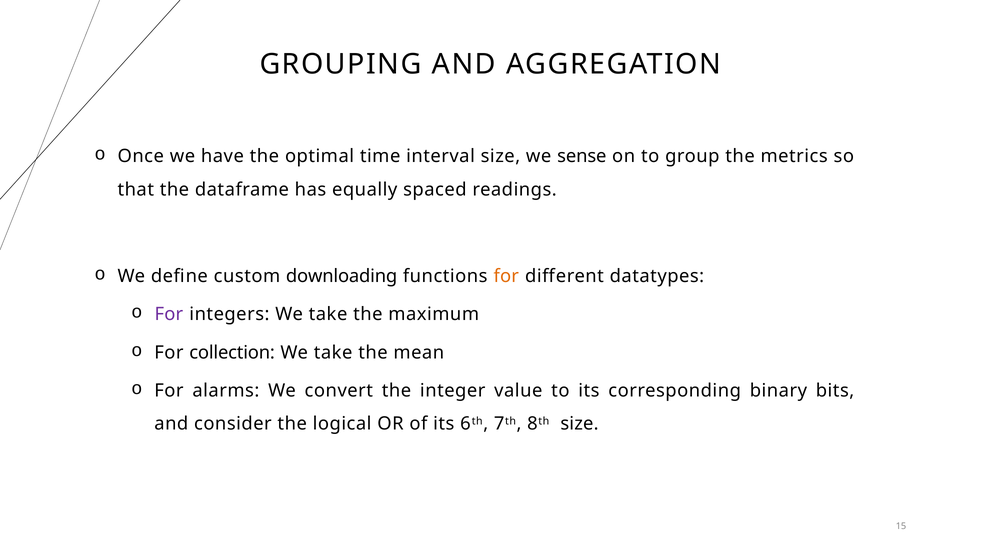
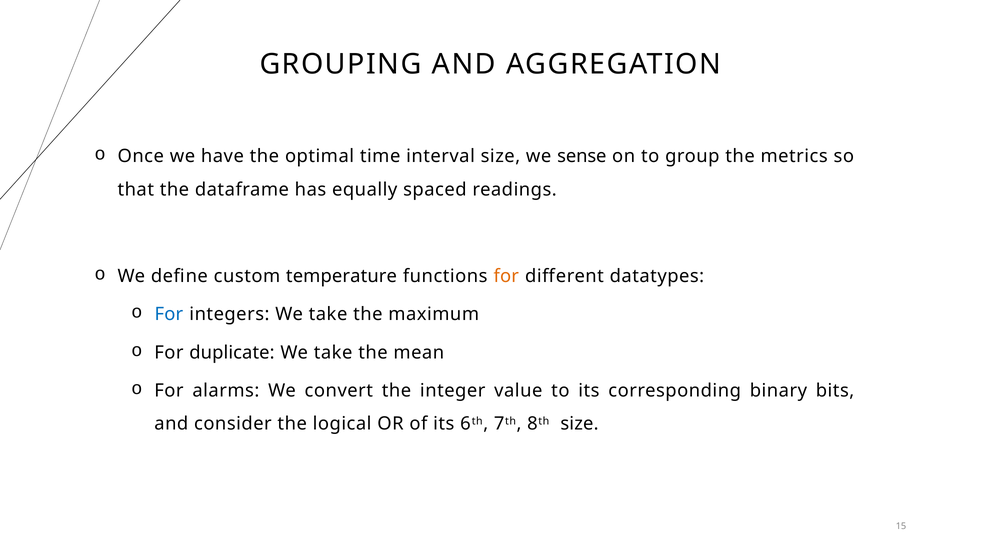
downloading: downloading -> temperature (341, 276)
For colour: purple -> blue (169, 314)
collection: collection -> duplicate (232, 352)
